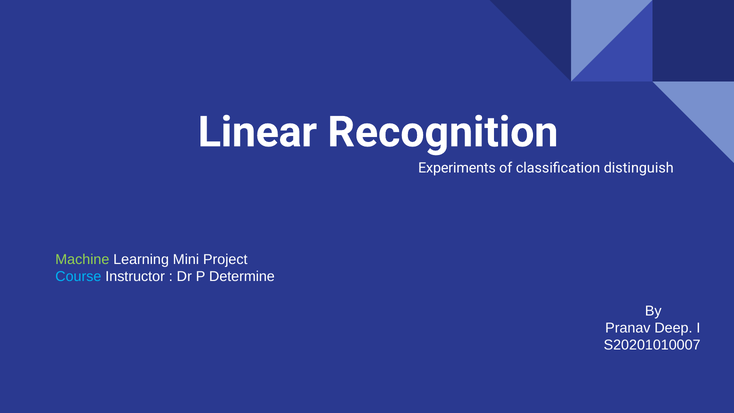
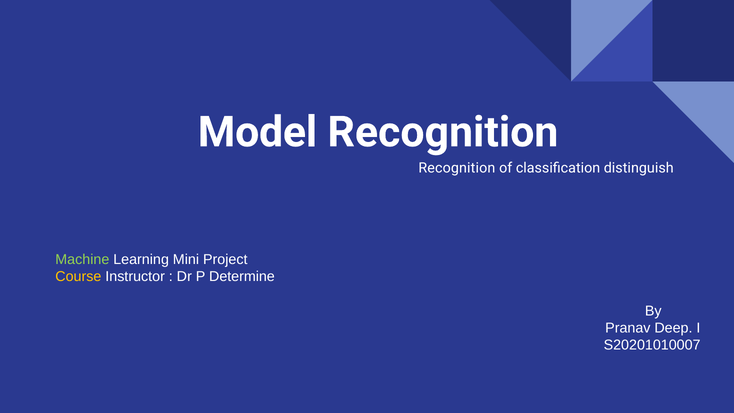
Linear: Linear -> Model (257, 132)
Experiments: Experiments -> Recognition (457, 168)
Course colour: light blue -> yellow (78, 277)
